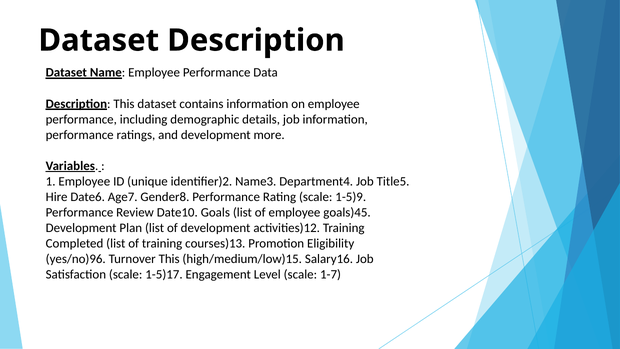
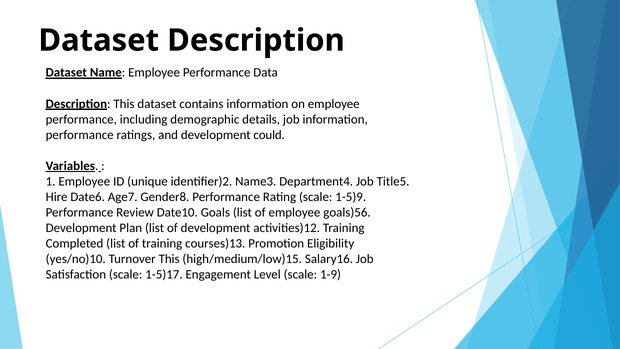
more: more -> could (269, 135)
goals)45: goals)45 -> goals)56 (347, 212)
yes/no)96: yes/no)96 -> yes/no)10 (76, 259)
1-7: 1-7 -> 1-9 (331, 274)
